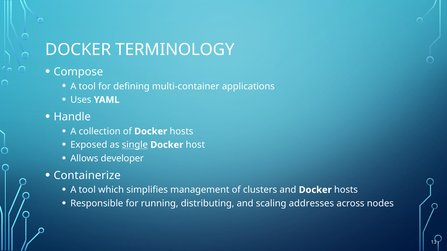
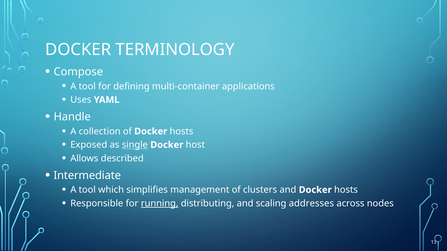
developer: developer -> described (122, 159)
Containerize: Containerize -> Intermediate (87, 176)
running underline: none -> present (160, 204)
